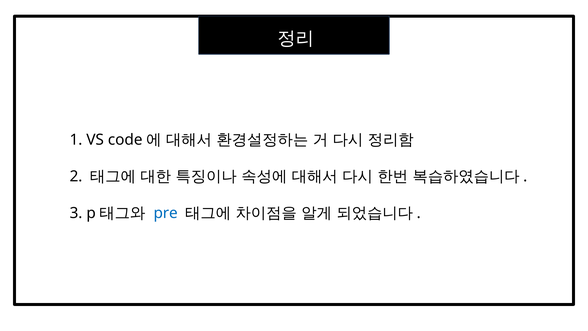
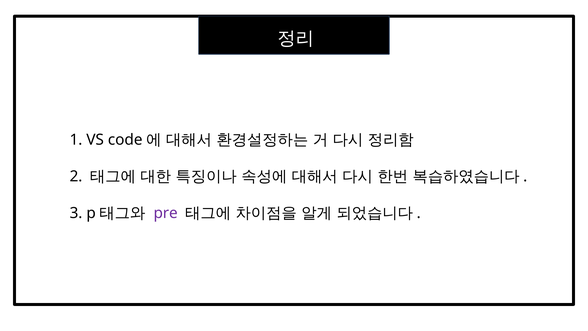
pre colour: blue -> purple (166, 213)
